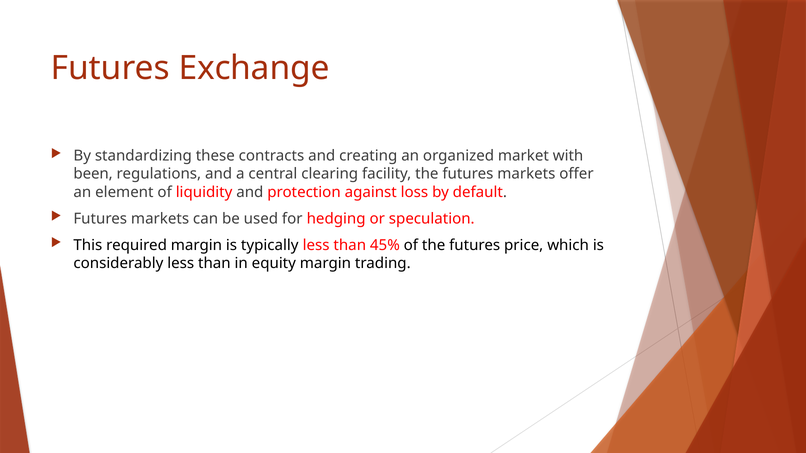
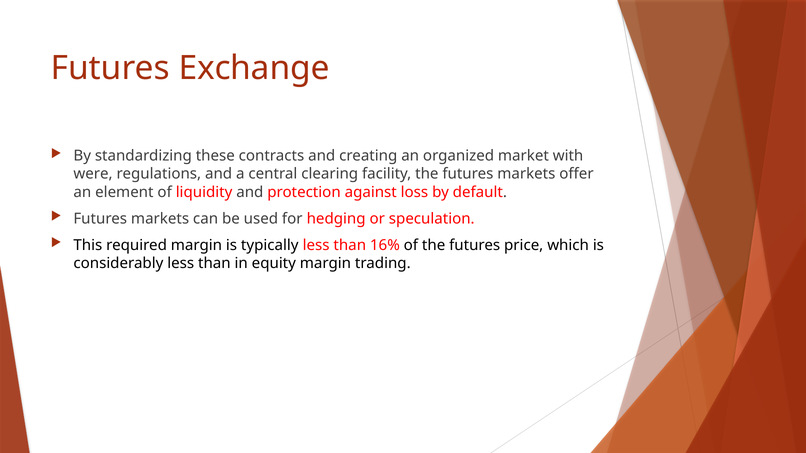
been: been -> were (93, 174)
45%: 45% -> 16% (385, 245)
